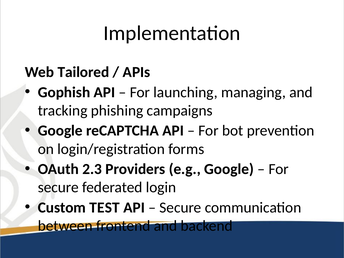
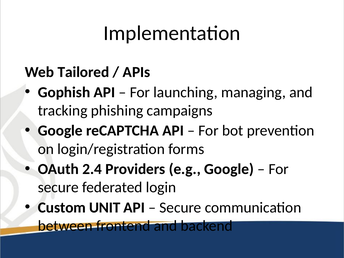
2.3: 2.3 -> 2.4 (92, 169)
TEST: TEST -> UNIT (105, 208)
